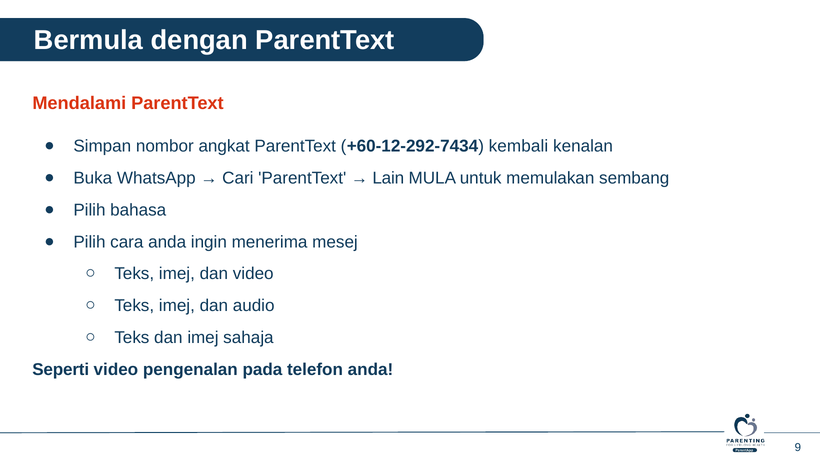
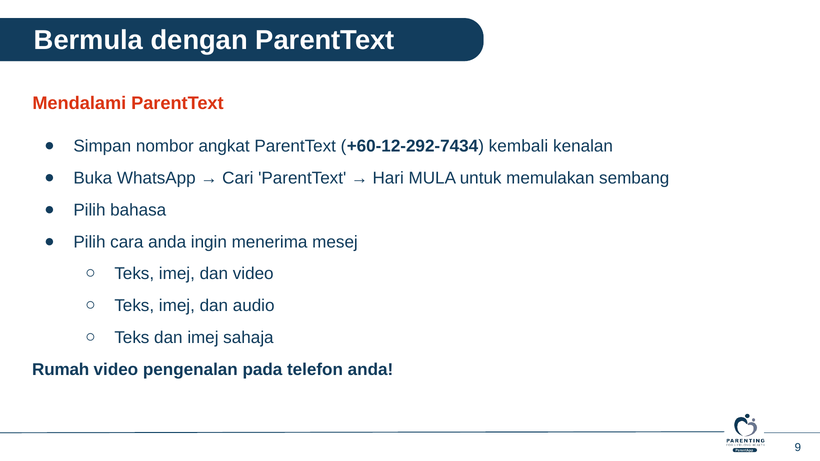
Lain: Lain -> Hari (388, 178)
Seperti: Seperti -> Rumah (61, 370)
